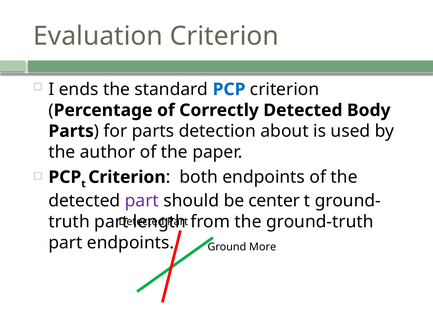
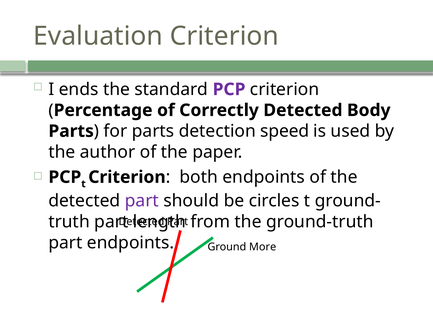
PCP colour: blue -> purple (229, 90)
about: about -> speed (285, 131)
center: center -> circles (274, 201)
